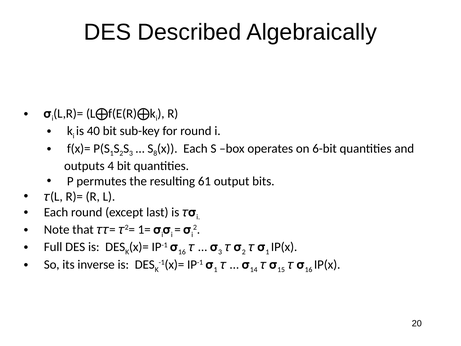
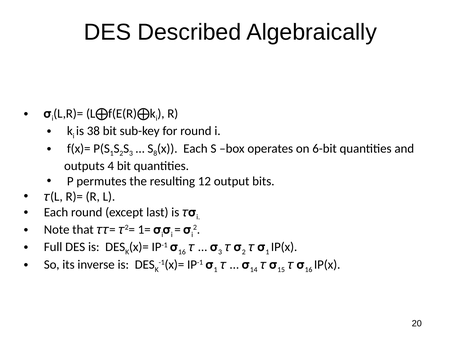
40: 40 -> 38 (93, 131)
61: 61 -> 12 (204, 181)
